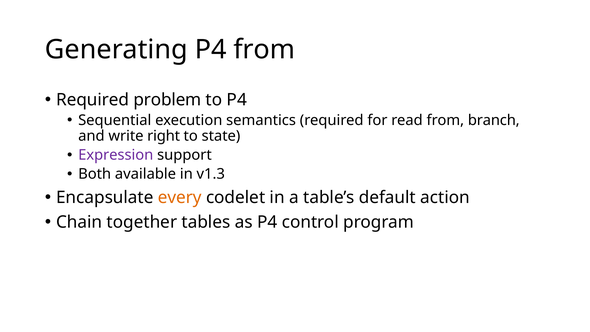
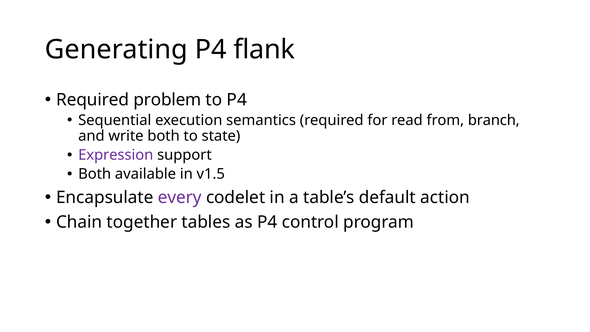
P4 from: from -> flank (264, 50)
write right: right -> both (164, 136)
v1.3: v1.3 -> v1.5 (211, 174)
every colour: orange -> purple (180, 197)
